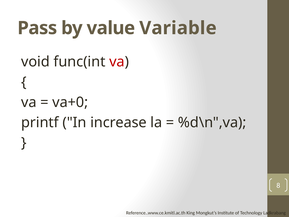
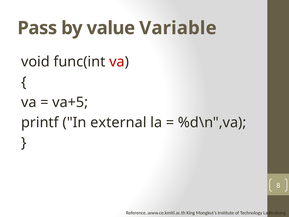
va+0: va+0 -> va+5 (70, 102)
increase: increase -> external (118, 122)
